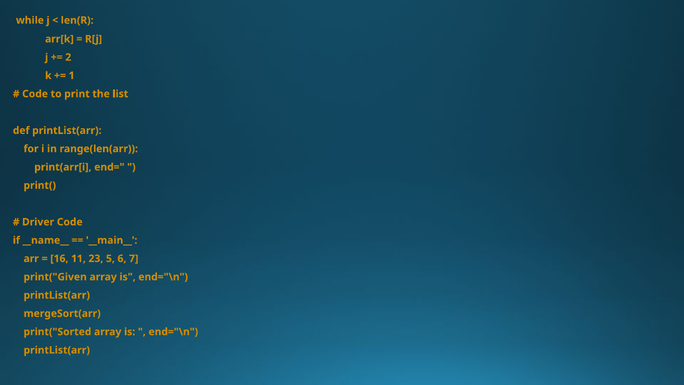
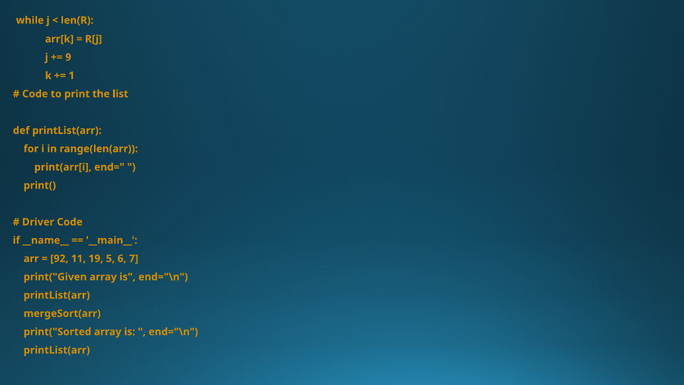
2: 2 -> 9 (68, 57)
16: 16 -> 92 (59, 258)
23: 23 -> 19 (96, 258)
